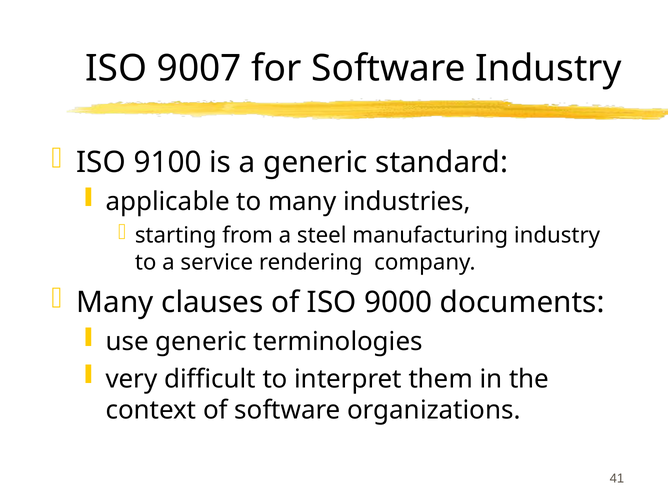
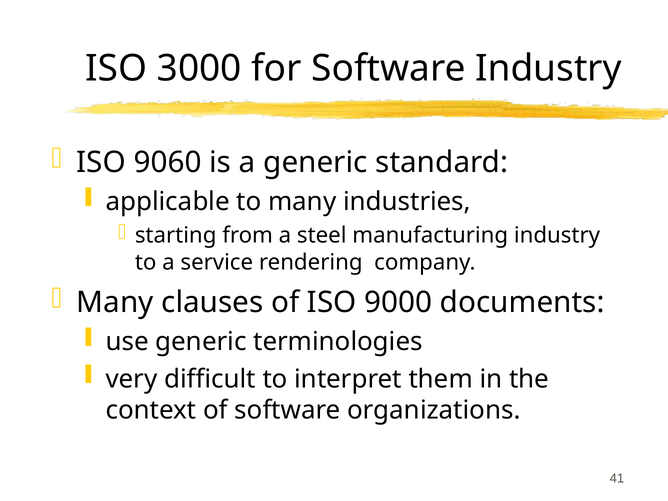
9007: 9007 -> 3000 (199, 69)
9100: 9100 -> 9060 (168, 163)
